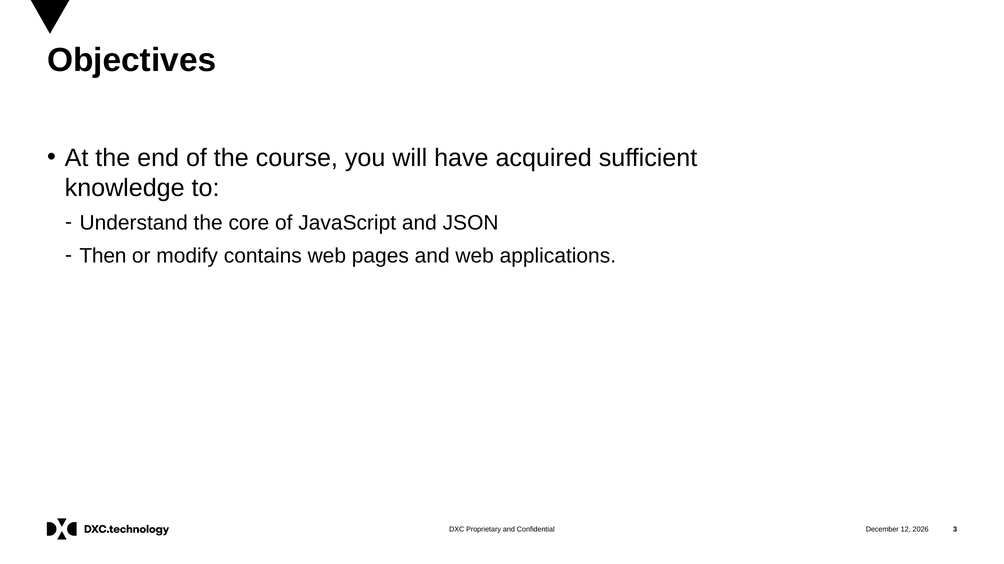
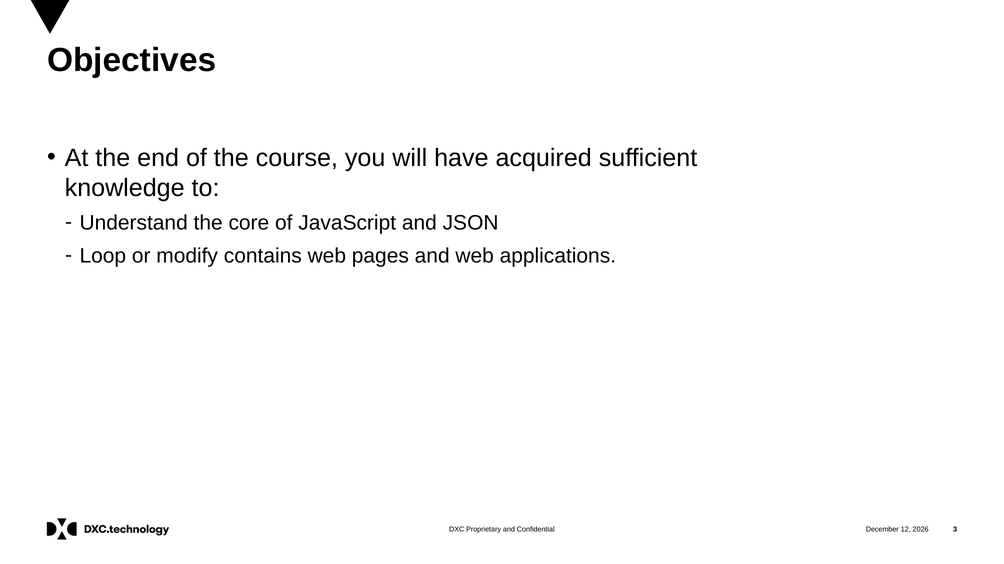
Then: Then -> Loop (103, 256)
